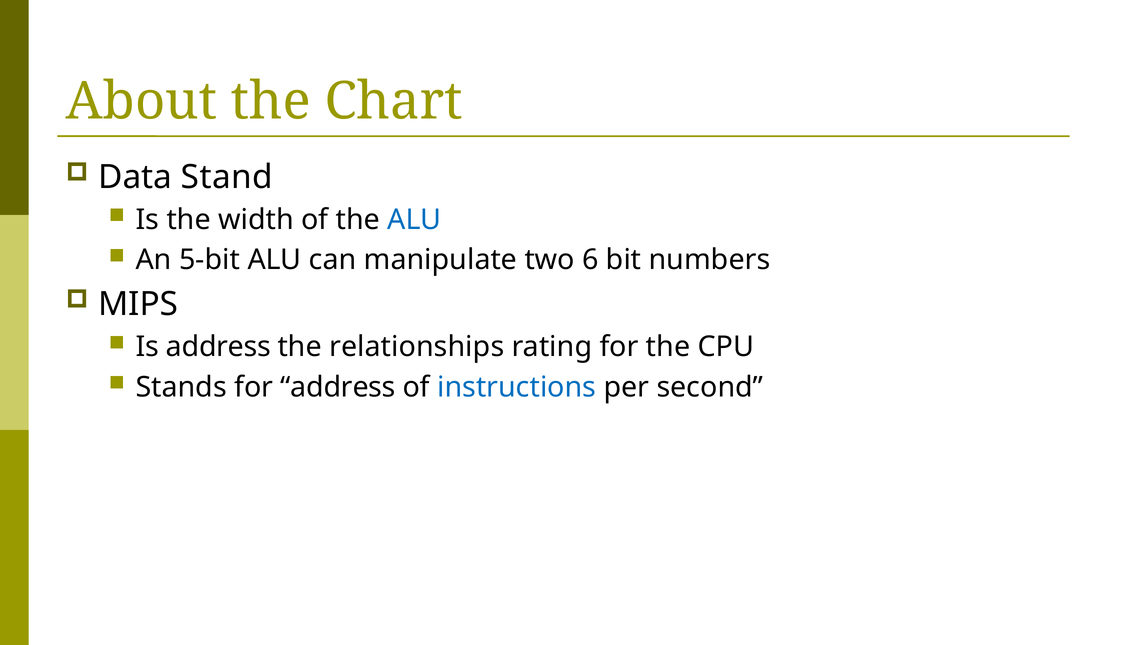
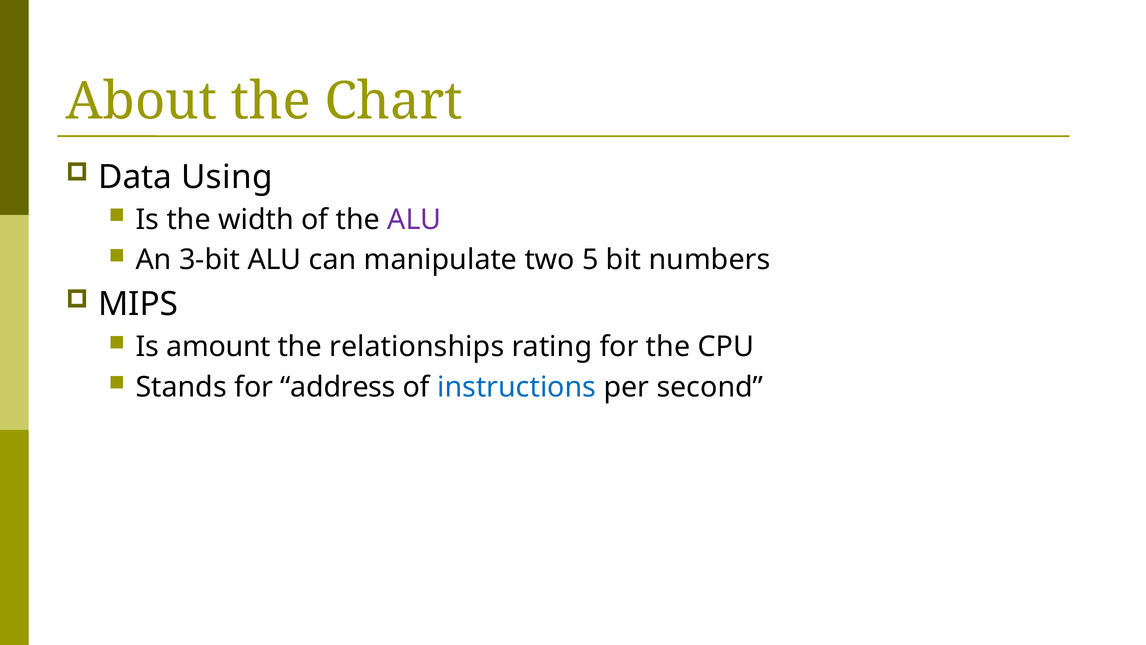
Stand: Stand -> Using (227, 177)
ALU colour: blue -> purple (414, 220)
5-bit: 5-bit -> 3-bit (210, 260)
6: 6 -> 5 (590, 260)
Is address: address -> amount (218, 347)
